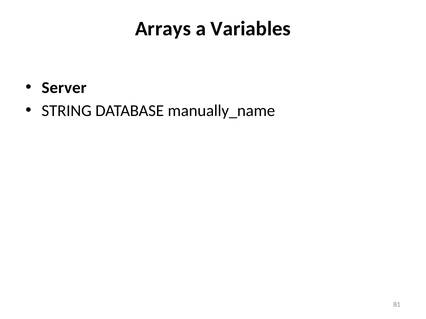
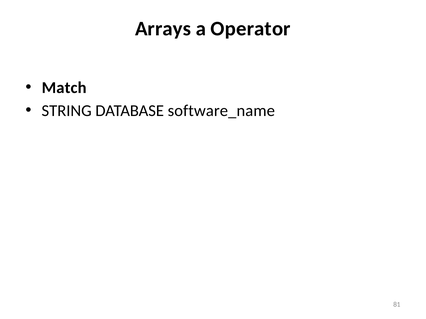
Variables: Variables -> Operator (251, 29)
Server: Server -> Match (64, 88)
manually_name: manually_name -> software_name (221, 111)
